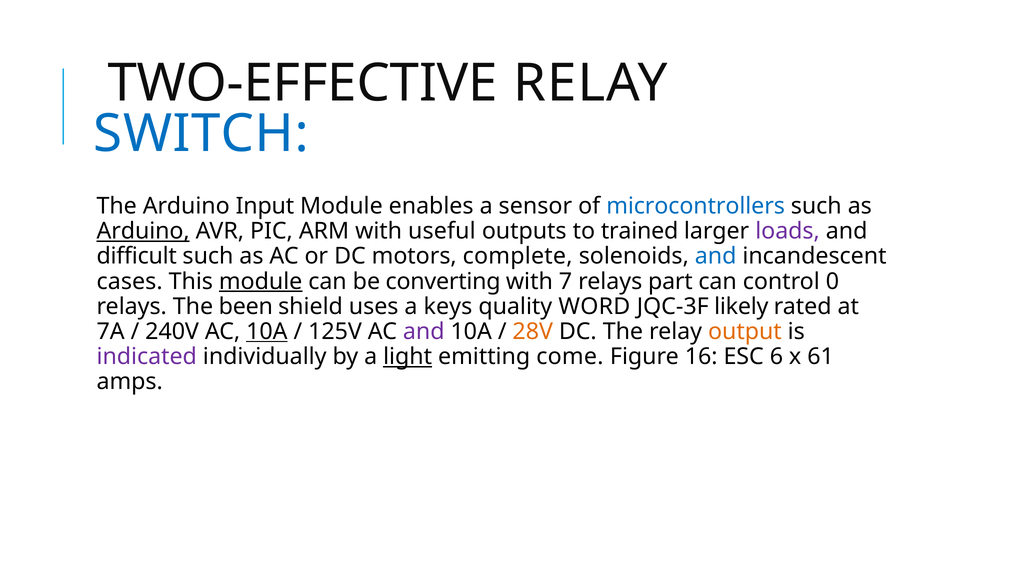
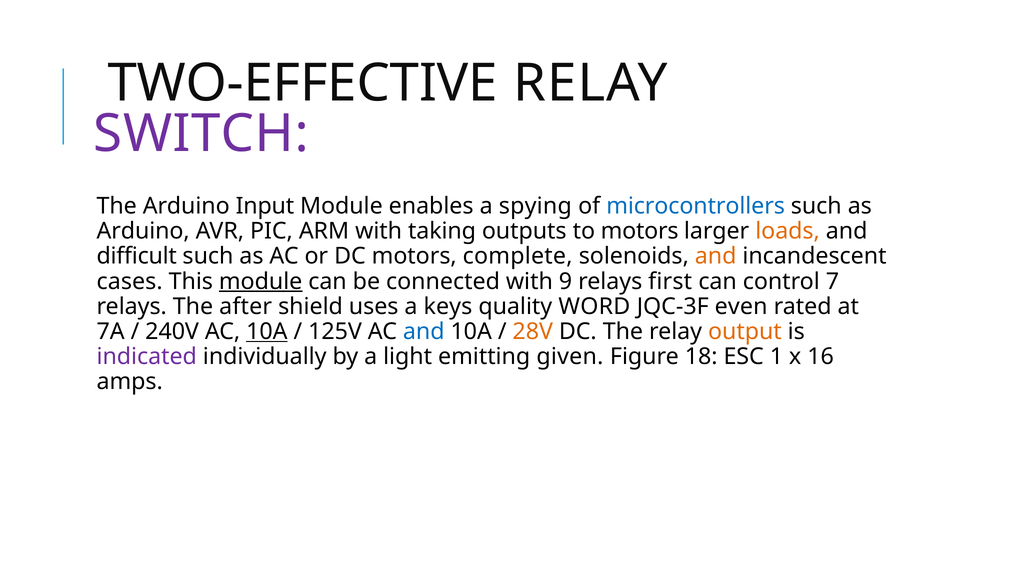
SWITCH colour: blue -> purple (201, 134)
sensor: sensor -> spying (535, 206)
Arduino underline: present -> none (143, 231)
useful: useful -> taking (442, 231)
to trained: trained -> motors (640, 231)
loads colour: purple -> orange (788, 231)
and colour: blue -> orange (716, 256)
converting: converting -> connected (443, 282)
7: 7 -> 9 (565, 282)
part: part -> first (670, 282)
0: 0 -> 7 (832, 282)
been: been -> after (246, 307)
likely: likely -> even (741, 307)
and colour: purple -> blue (424, 332)
light underline: present -> none (408, 357)
come: come -> given (570, 357)
16: 16 -> 18 (701, 357)
6: 6 -> 1 (776, 357)
61: 61 -> 16 (821, 357)
